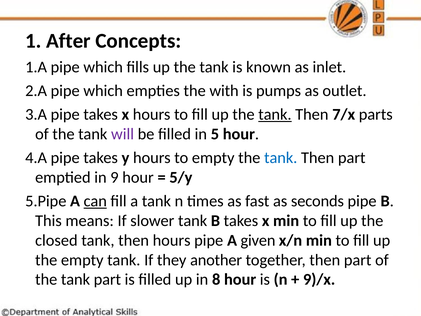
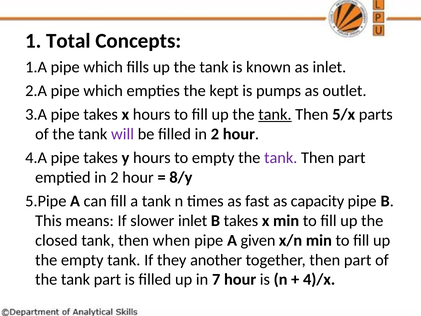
After: After -> Total (68, 41)
with: with -> kept (224, 91)
7/x: 7/x -> 5/x (344, 114)
filled in 5: 5 -> 2 (215, 134)
tank colour: blue -> purple (281, 158)
emptied in 9: 9 -> 2 (114, 177)
5/y: 5/y -> 8/y (181, 177)
can underline: present -> none (95, 201)
seconds: seconds -> capacity (317, 201)
slower tank: tank -> inlet (193, 221)
then hours: hours -> when (171, 240)
8: 8 -> 7 (216, 279)
9)/x: 9)/x -> 4)/x (319, 279)
